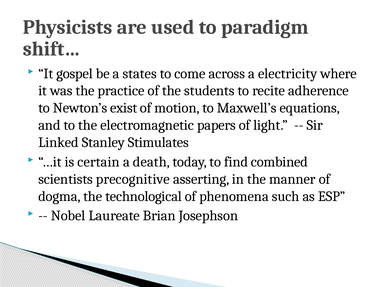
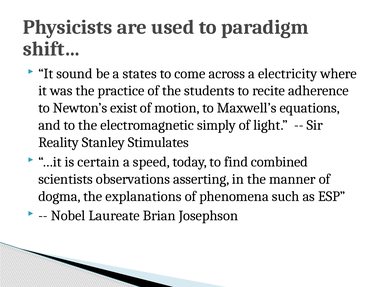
gospel: gospel -> sound (74, 74)
papers: papers -> simply (216, 125)
Linked: Linked -> Reality (59, 143)
death: death -> speed (151, 162)
precognitive: precognitive -> observations (133, 179)
technological: technological -> explanations (143, 196)
